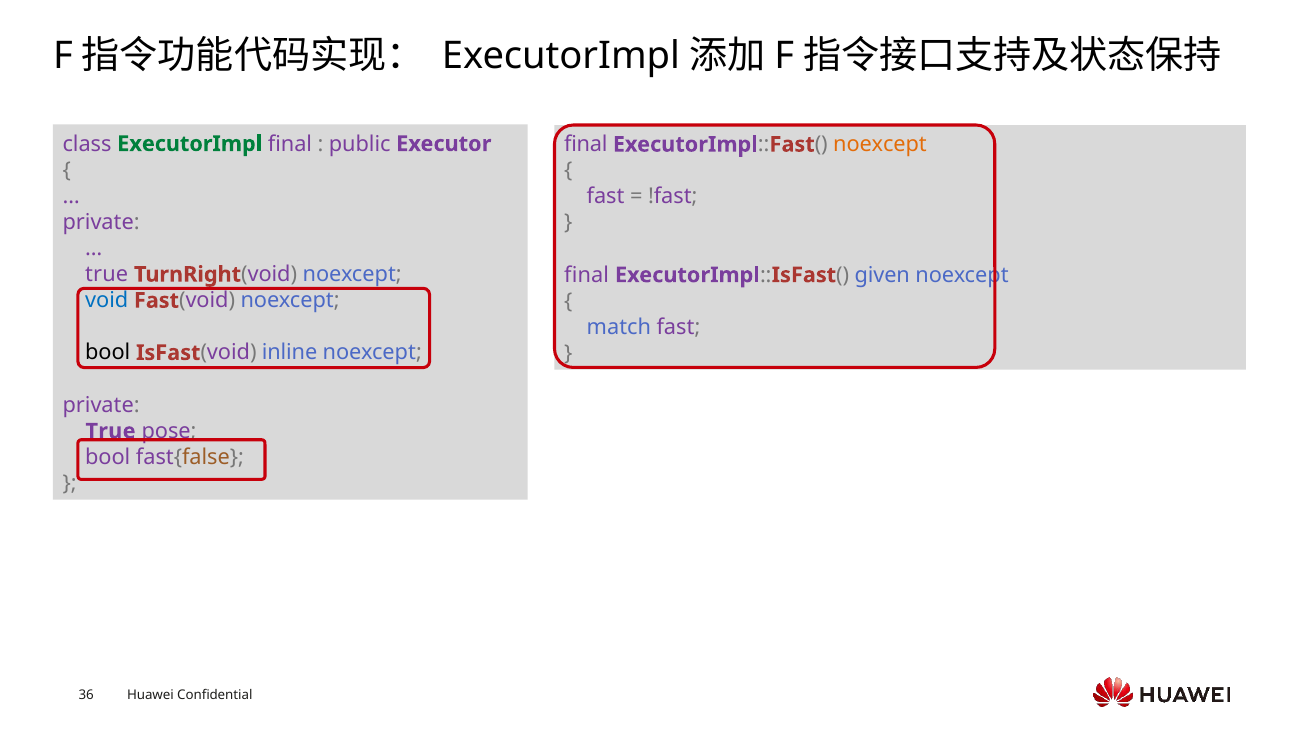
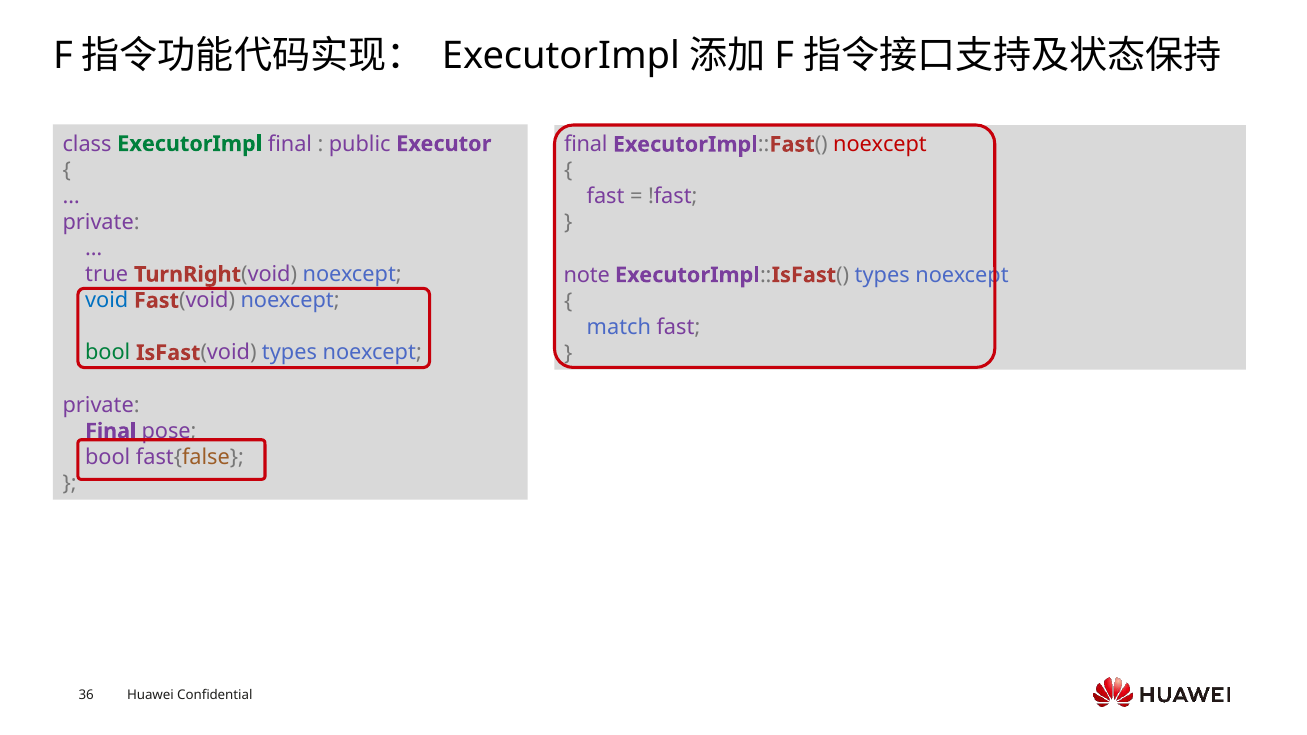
noexcept colour: orange -> red (880, 144)
final: final -> note (587, 275)
ExecutorImpl::IsFast( given: given -> types (882, 275)
bool colour: black -> green (108, 353)
IsFast(void inline: inline -> types (290, 353)
True: True -> Final (111, 431)
